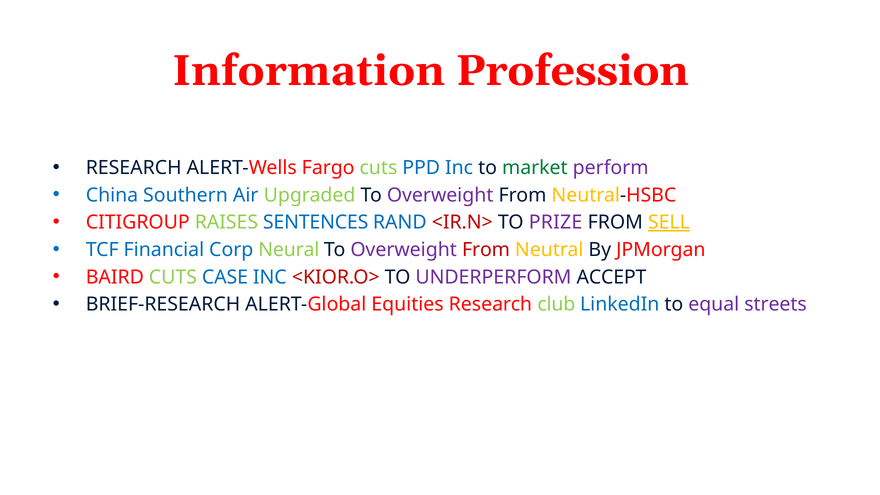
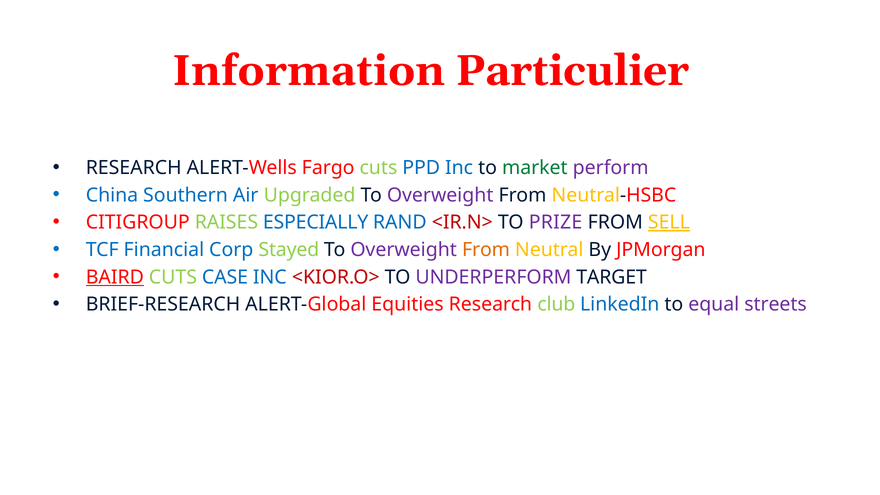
Profession: Profession -> Particulier (572, 71)
SENTENCES: SENTENCES -> ESPECIALLY (316, 222)
Neural: Neural -> Stayed (289, 250)
From colour: red -> orange (486, 250)
BAIRD underline: none -> present (115, 277)
ACCEPT: ACCEPT -> TARGET (612, 277)
